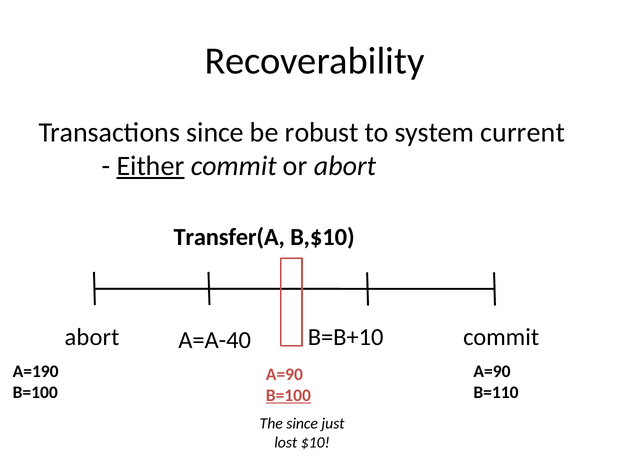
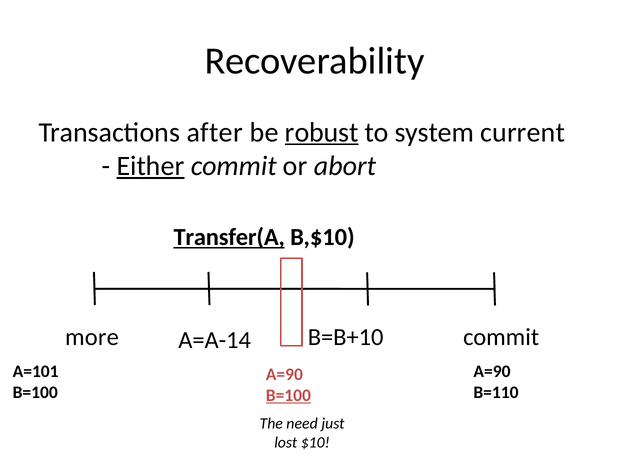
Transactions since: since -> after (215, 132)
robust underline: none -> present (322, 132)
Transfer(A underline: none -> present (229, 237)
abort: abort -> more (92, 337)
A=A-40: A=A-40 -> A=A-14 (215, 340)
A=190: A=190 -> A=101 (36, 371)
The since: since -> need (302, 423)
